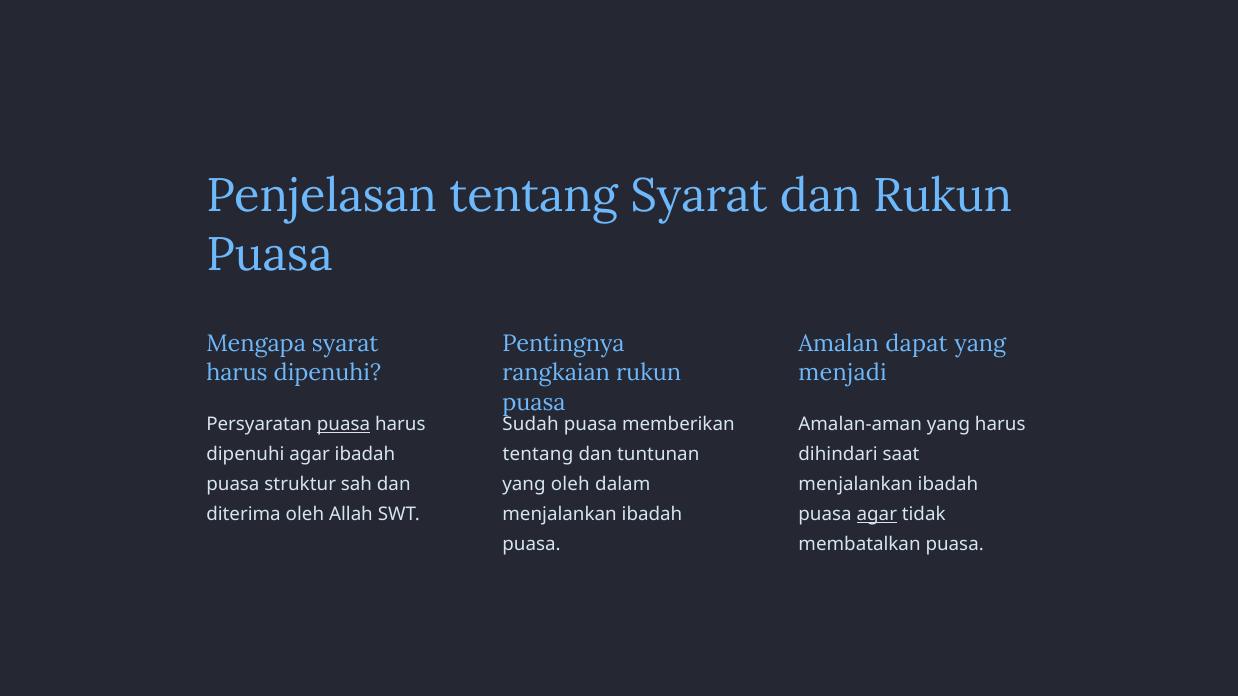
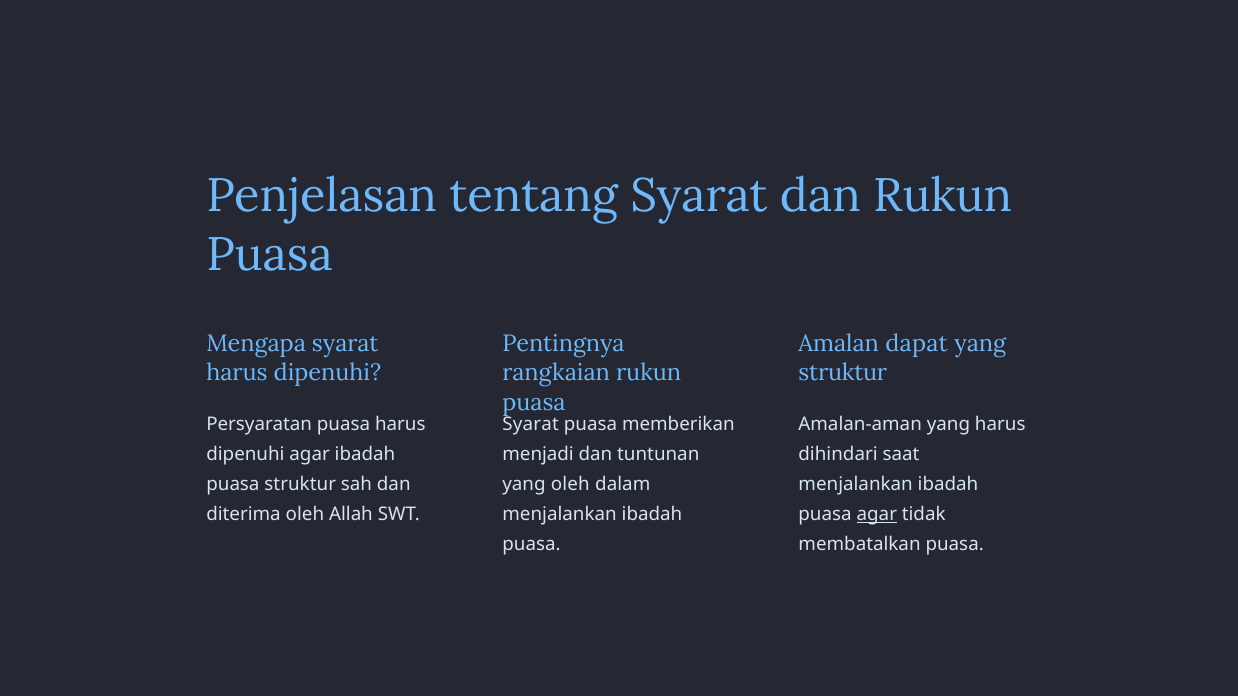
menjadi: menjadi -> struktur (843, 373)
puasa underline: present -> none (344, 425)
Sudah: Sudah -> Syarat (531, 425)
tentang: tentang -> menjadi (538, 455)
